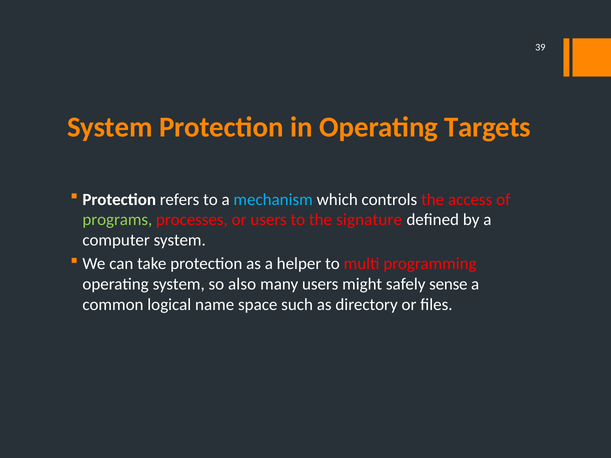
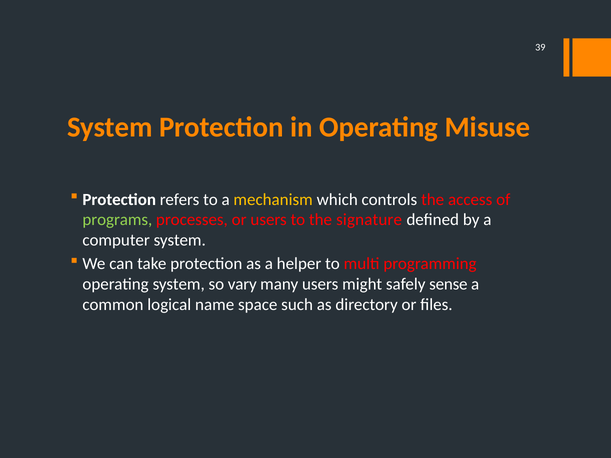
Targets: Targets -> Misuse (487, 127)
mechanism colour: light blue -> yellow (273, 200)
also: also -> vary (242, 284)
